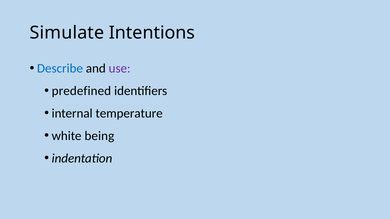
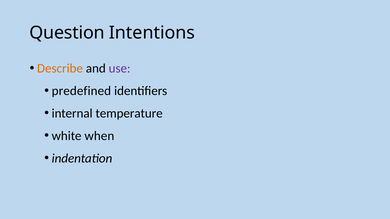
Simulate: Simulate -> Question (67, 33)
Describe colour: blue -> orange (60, 69)
being: being -> when (99, 136)
